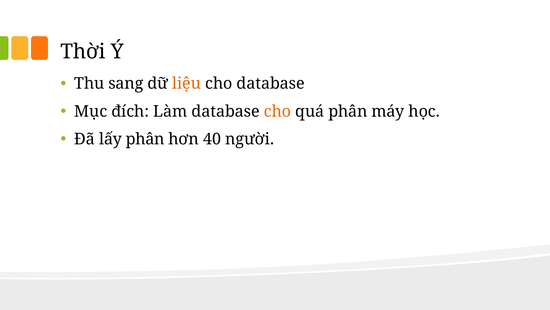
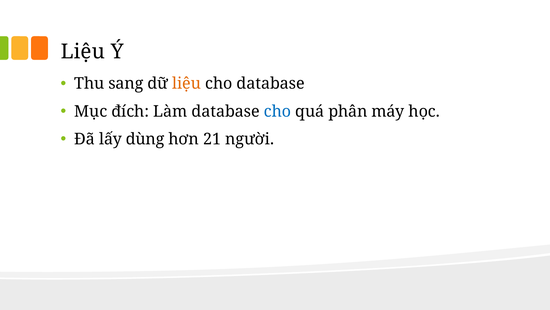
Thời: Thời -> Liệu (83, 52)
cho colour: orange -> blue (278, 111)
lấy phân: phân -> dùng (145, 139)
40: 40 -> 21 (212, 139)
